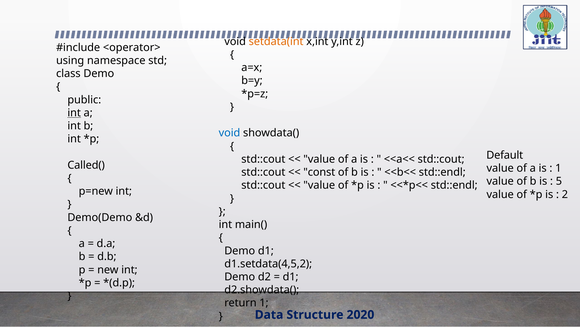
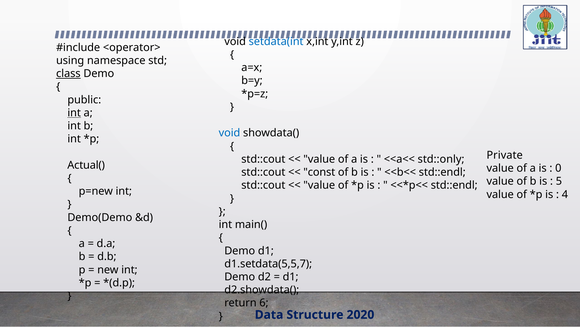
setdata(int colour: orange -> blue (276, 41)
class underline: none -> present (68, 73)
Default: Default -> Private (505, 155)
<<a<< std::cout: std::cout -> std::only (441, 159)
Called(: Called( -> Actual( (86, 165)
1: 1 -> 0 (558, 168)
2: 2 -> 4 (565, 194)
d1.setdata(4,5,2: d1.setdata(4,5,2 -> d1.setdata(5,5,7 (268, 263)
return 1: 1 -> 6 (264, 302)
